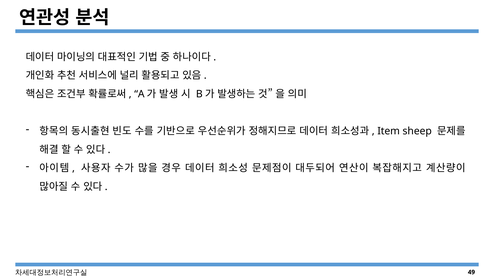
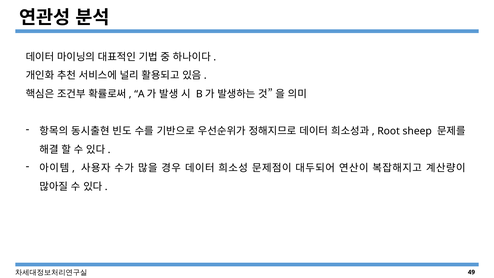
Item: Item -> Root (389, 131)
